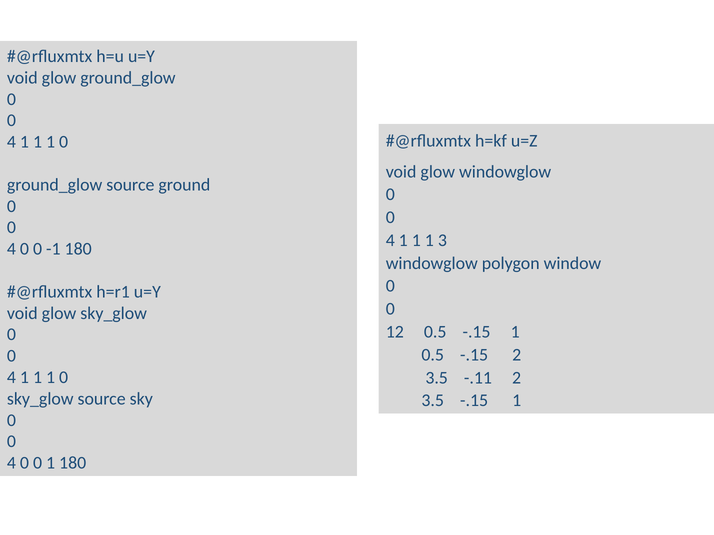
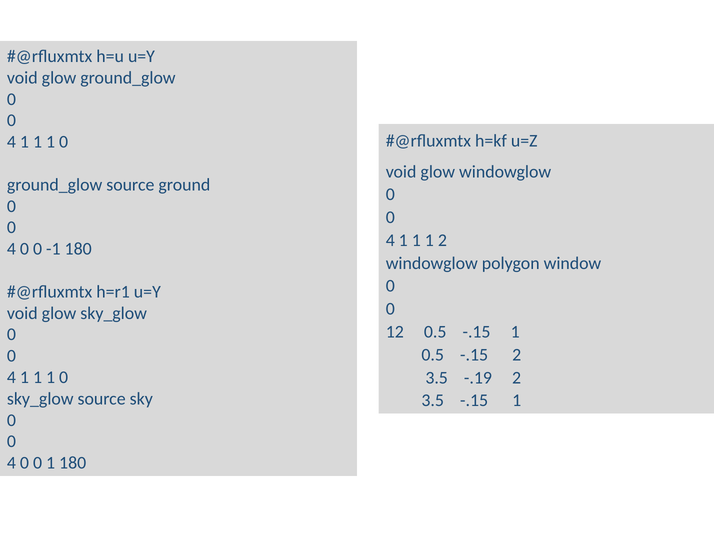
1 3: 3 -> 2 (442, 241)
-.11: -.11 -> -.19 (478, 378)
